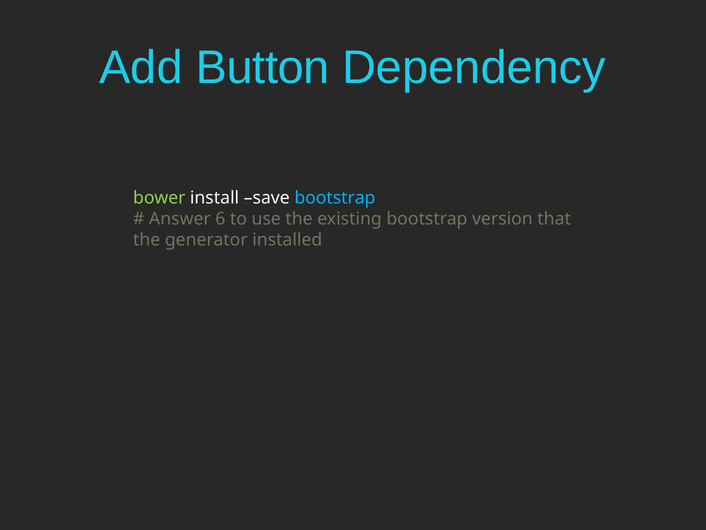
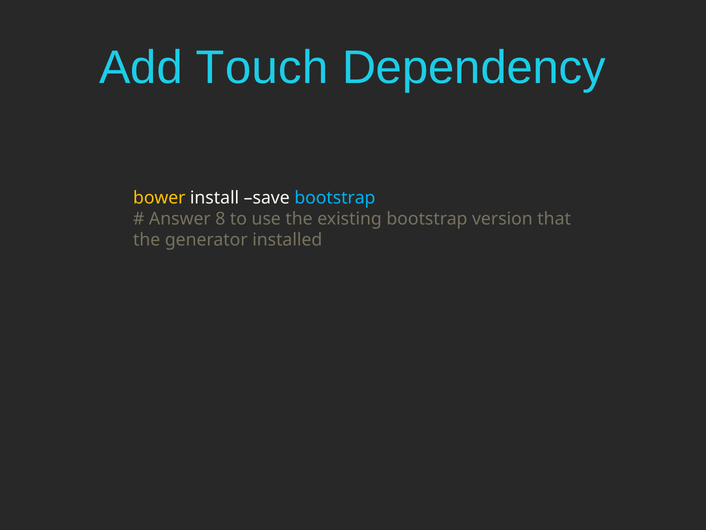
Button: Button -> Touch (262, 68)
bower colour: light green -> yellow (159, 198)
6: 6 -> 8 (220, 219)
